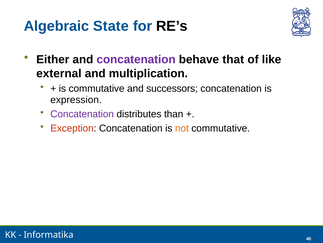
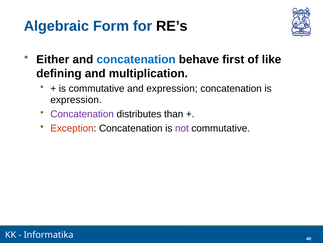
State: State -> Form (111, 26)
concatenation colour: purple -> blue (136, 59)
that: that -> first (233, 59)
external: external -> defining (59, 73)
and successors: successors -> expression (172, 88)
not colour: orange -> purple (182, 128)
